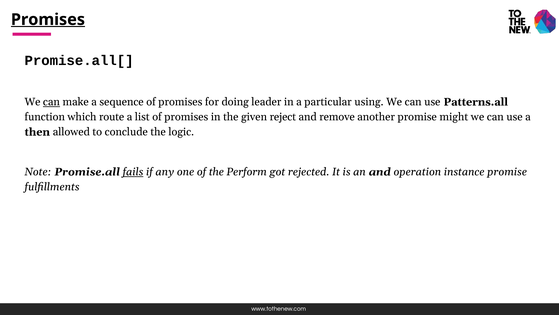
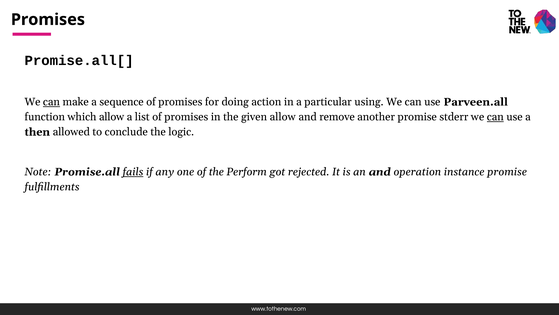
Promises underline: present -> none (48, 20)
leader: leader -> action (266, 102)
Patterns.all: Patterns.all -> Parveen.all (476, 102)
which route: route -> allow (112, 117)
given reject: reject -> allow (283, 117)
might: might -> stderr (454, 117)
can underline: none -> present (495, 117)
